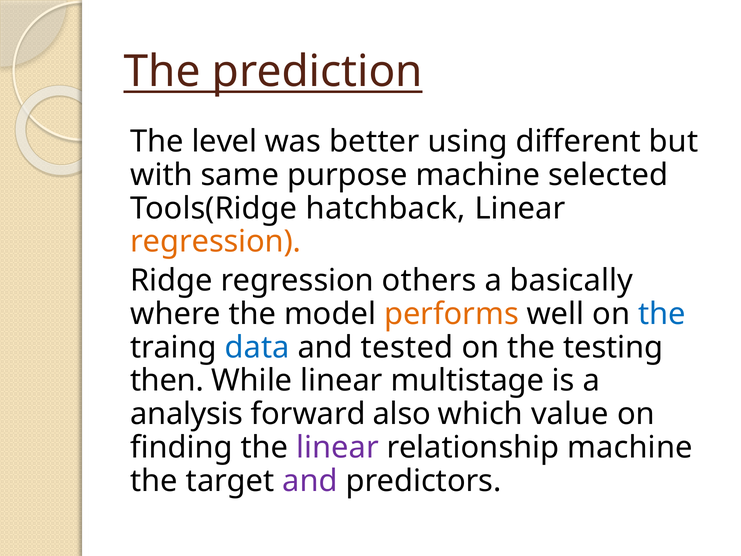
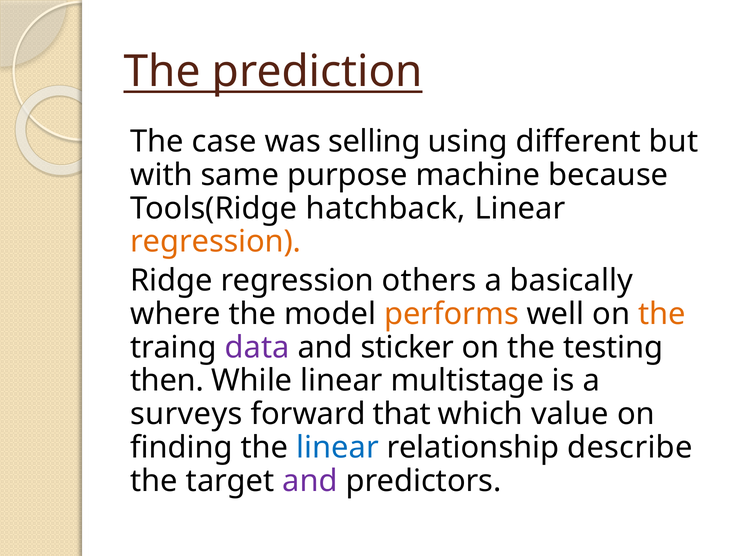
level: level -> case (224, 142)
better: better -> selling (375, 142)
selected: selected -> because (608, 175)
the colour: blue -> orange (662, 314)
data colour: blue -> purple (257, 347)
tested: tested -> sticker (407, 347)
analysis: analysis -> surveys (186, 414)
also: also -> that (402, 414)
linear colour: purple -> blue (338, 447)
relationship machine: machine -> describe (630, 447)
